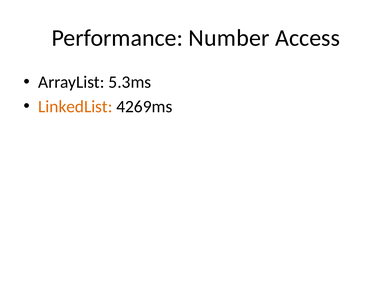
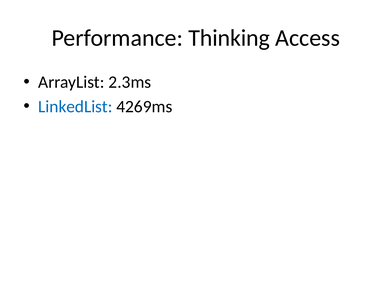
Number: Number -> Thinking (229, 38)
5.3ms: 5.3ms -> 2.3ms (130, 82)
LinkedList colour: orange -> blue (75, 107)
